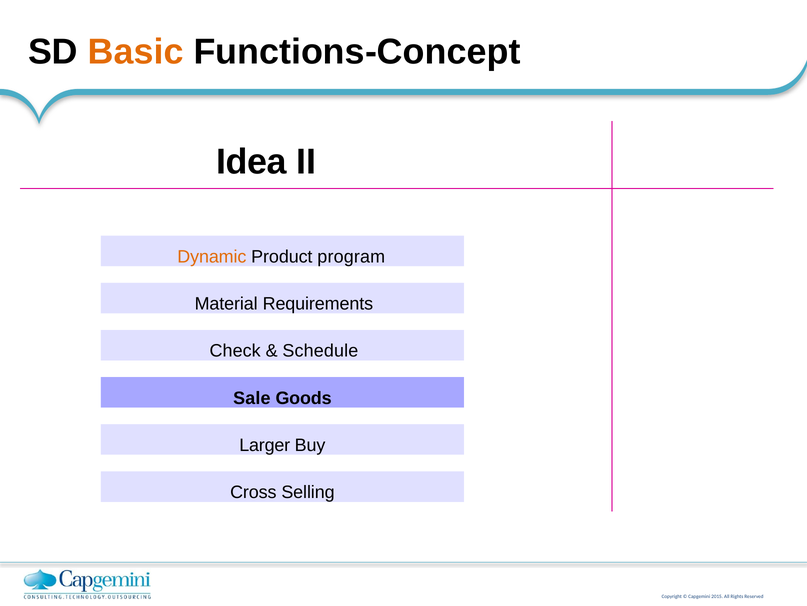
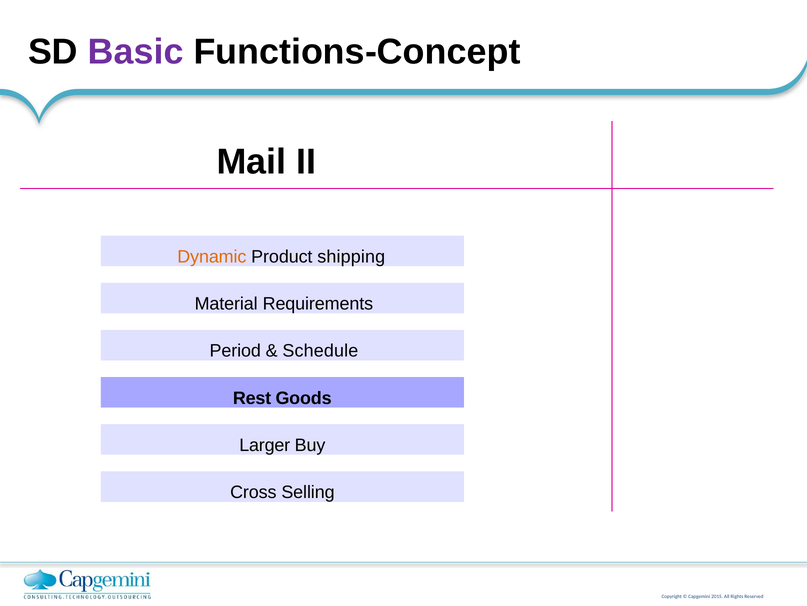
Basic colour: orange -> purple (136, 52)
Idea: Idea -> Mail (251, 162)
program: program -> shipping (351, 256)
Check: Check -> Period (235, 351)
Sale: Sale -> Rest (252, 398)
